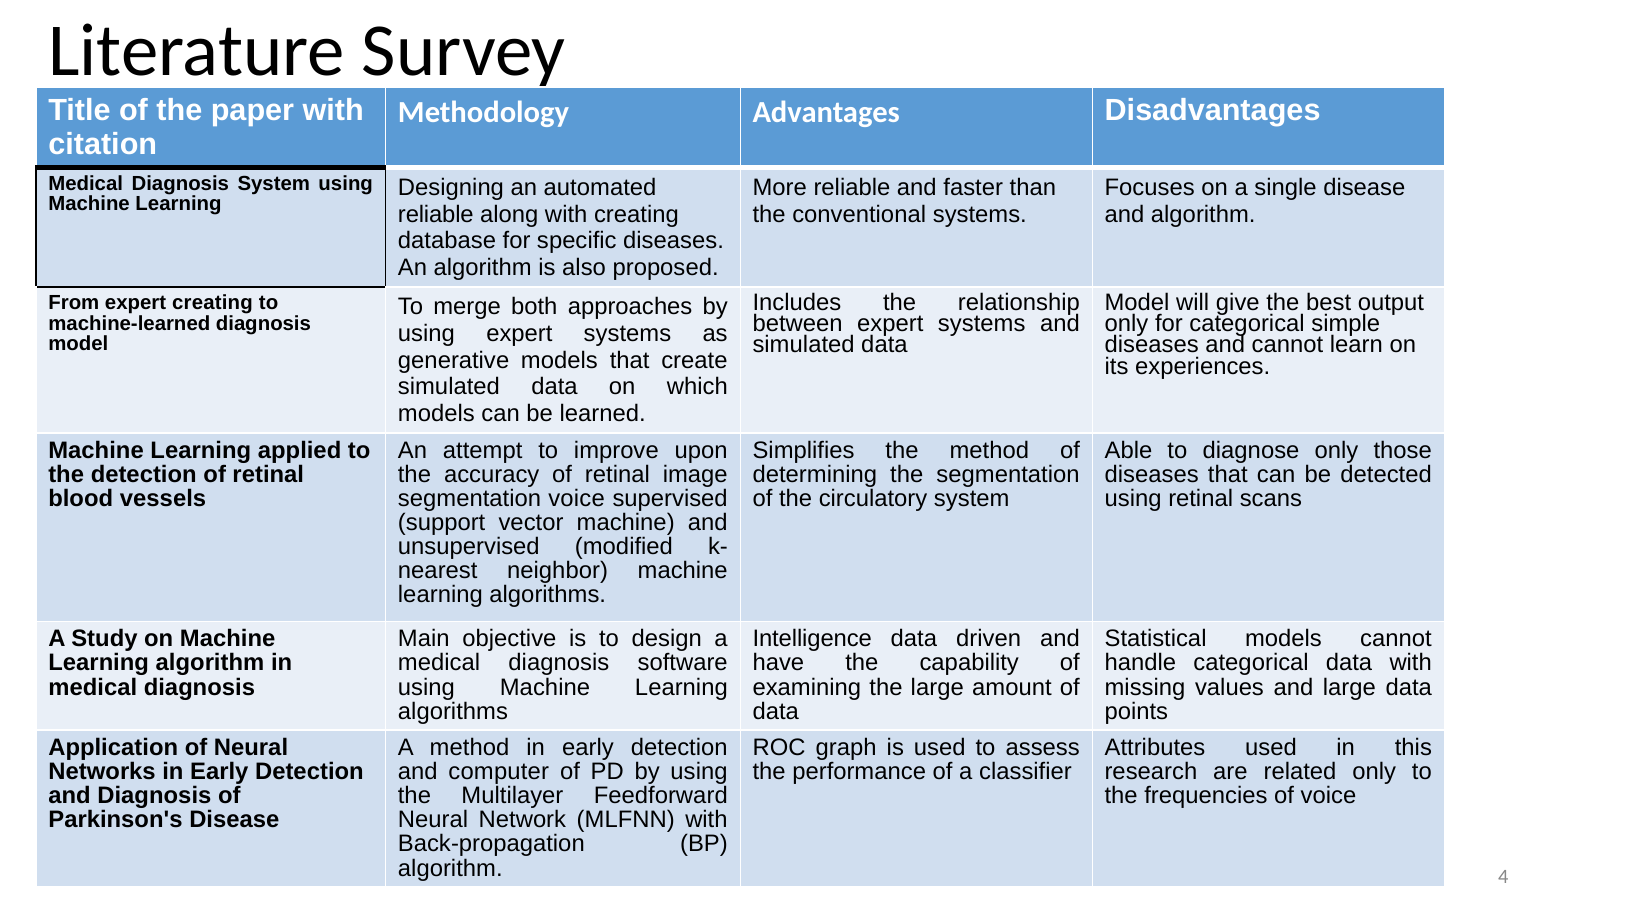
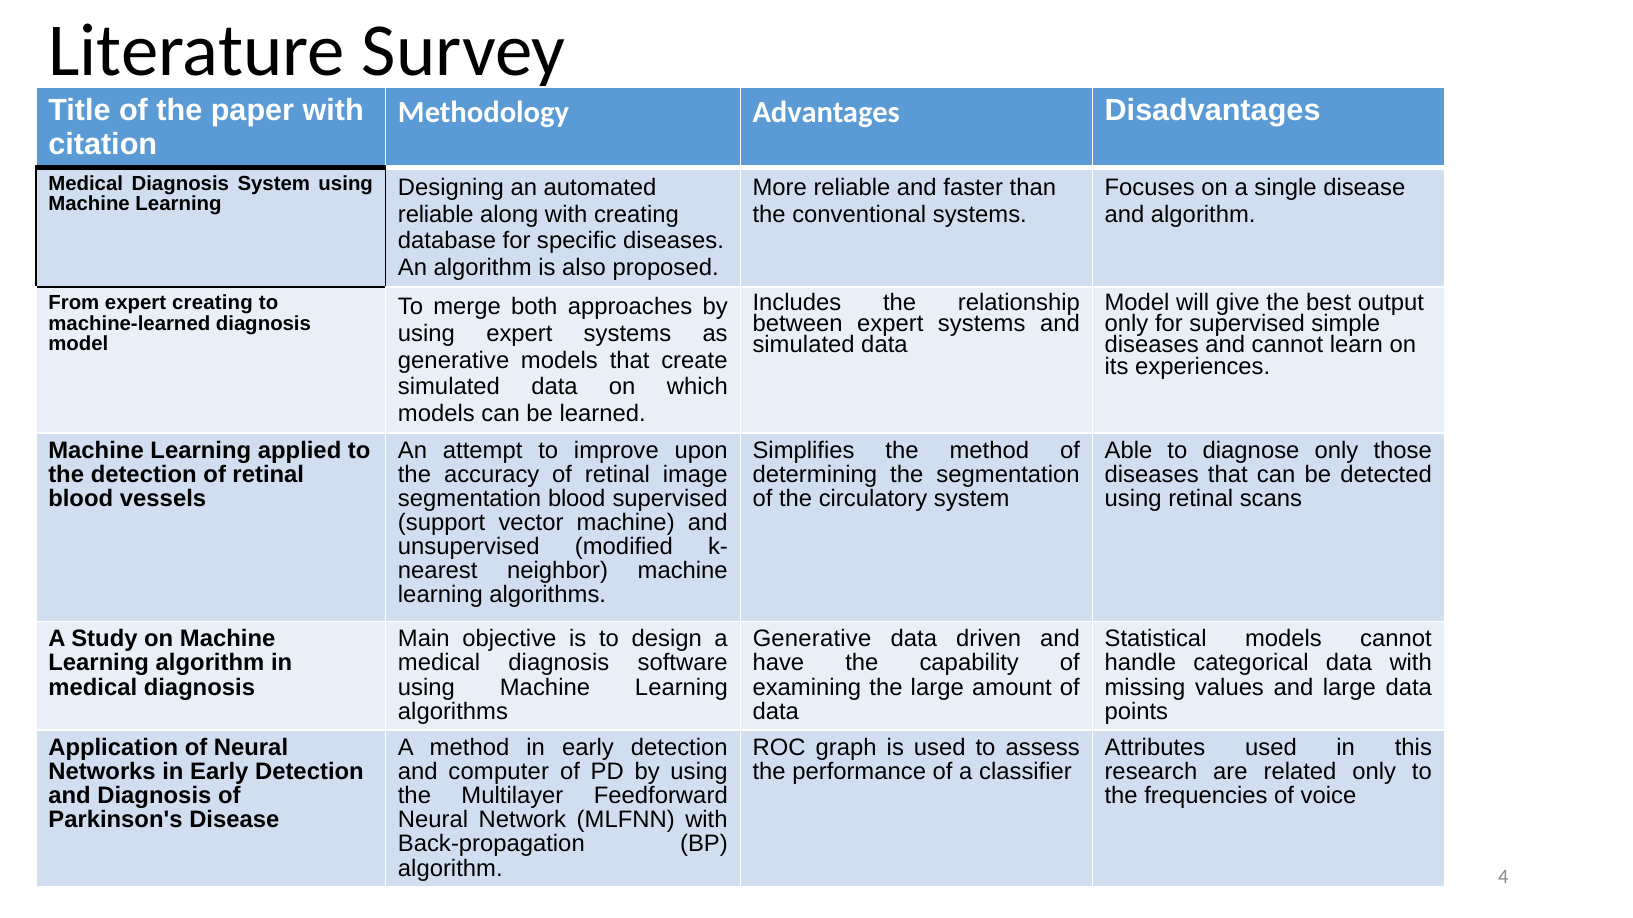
for categorical: categorical -> supervised (1247, 324)
segmentation voice: voice -> blood (577, 499)
Intelligence: Intelligence -> Generative (812, 639)
